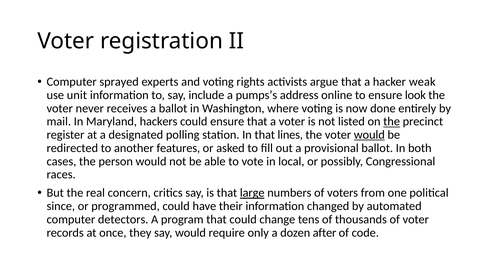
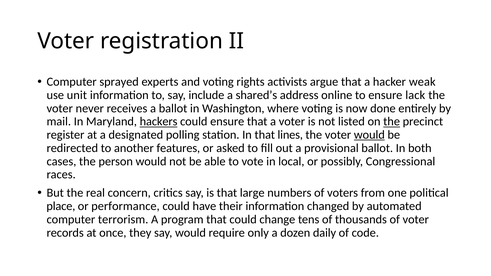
pumps’s: pumps’s -> shared’s (256, 95)
look: look -> lack (415, 95)
hackers underline: none -> present (159, 122)
large underline: present -> none (252, 193)
since: since -> place (61, 206)
programmed: programmed -> performance (126, 206)
detectors: detectors -> terrorism (123, 220)
after: after -> daily (325, 233)
